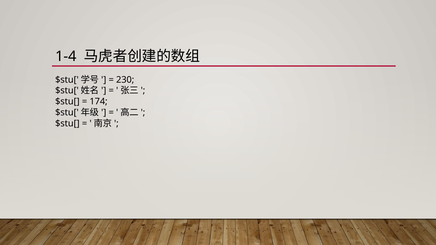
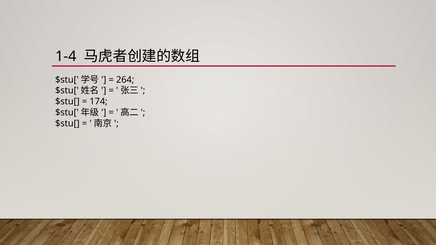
230: 230 -> 264 (125, 80)
